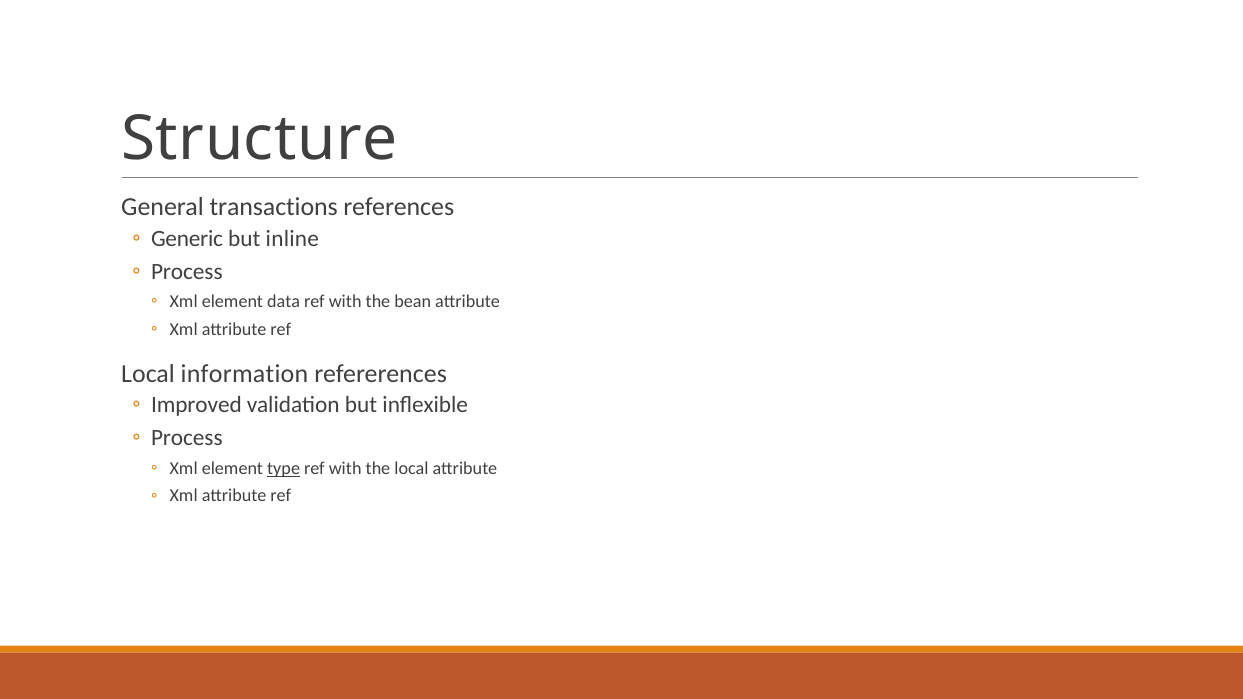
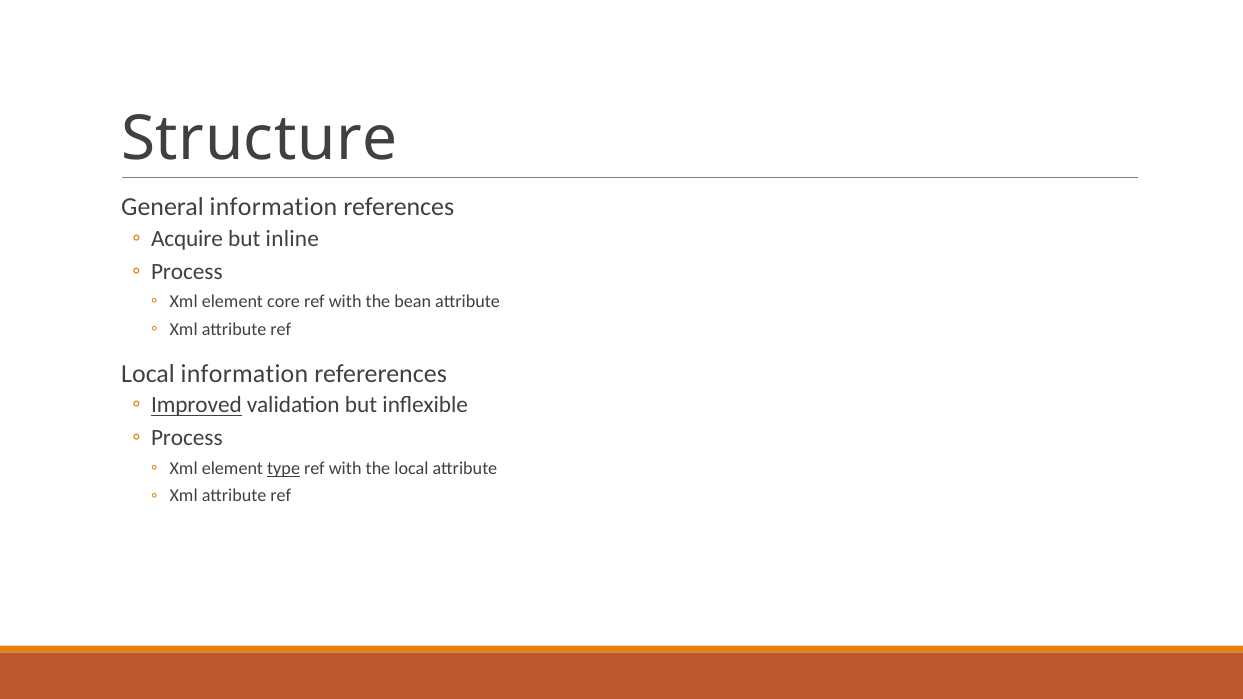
General transactions: transactions -> information (274, 207)
Generic: Generic -> Acquire (187, 239)
data: data -> core (284, 302)
Improved underline: none -> present (196, 405)
